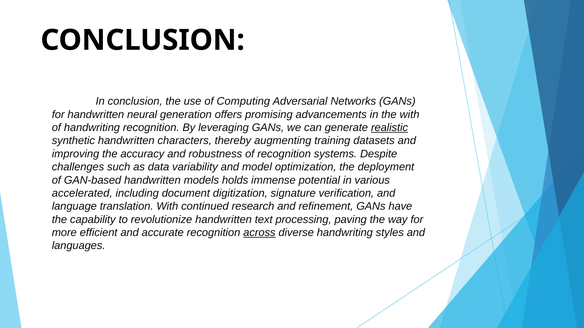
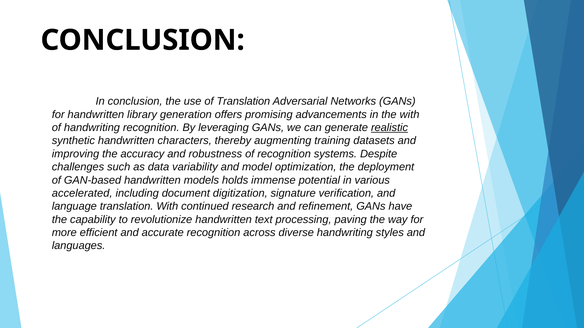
of Computing: Computing -> Translation (243, 102)
neural: neural -> library (142, 115)
across underline: present -> none (259, 233)
